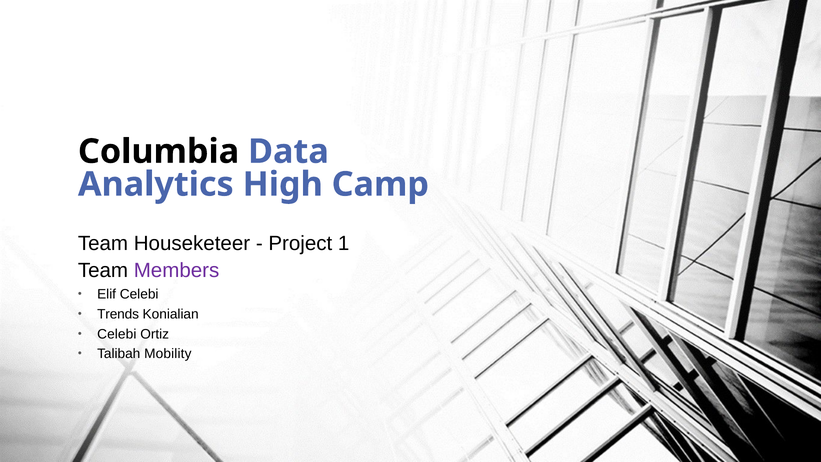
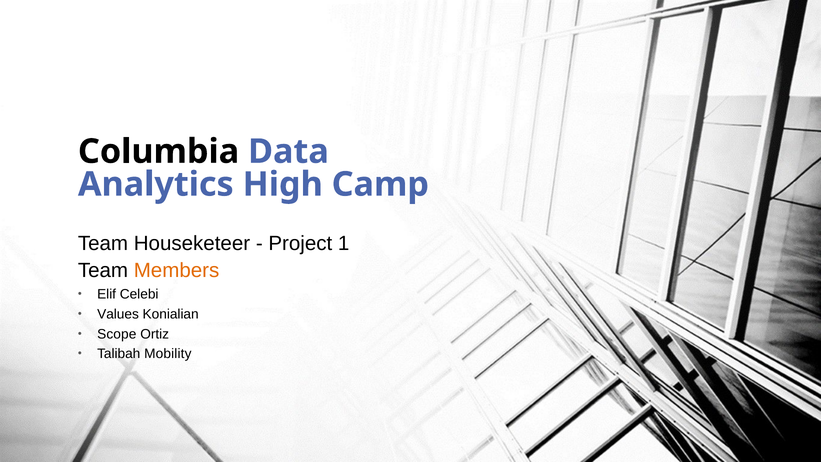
Members colour: purple -> orange (177, 271)
Trends: Trends -> Values (118, 314)
Celebi: Celebi -> Scope (117, 334)
